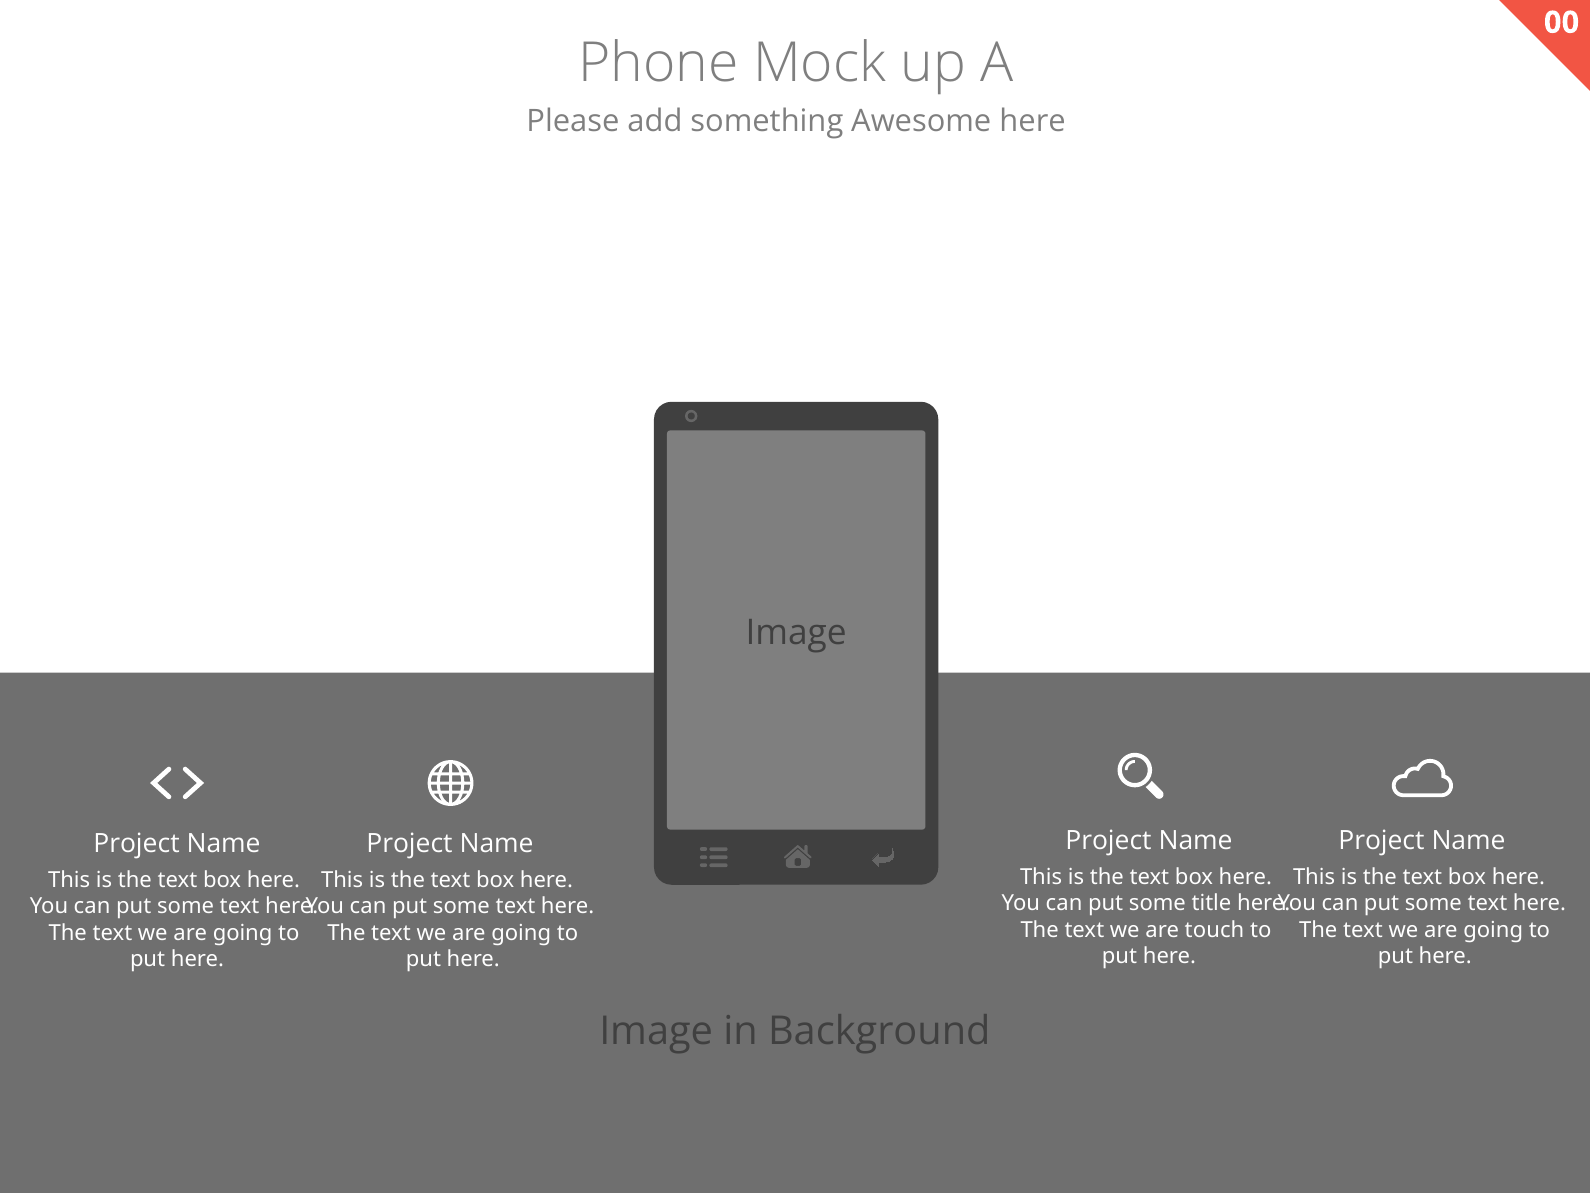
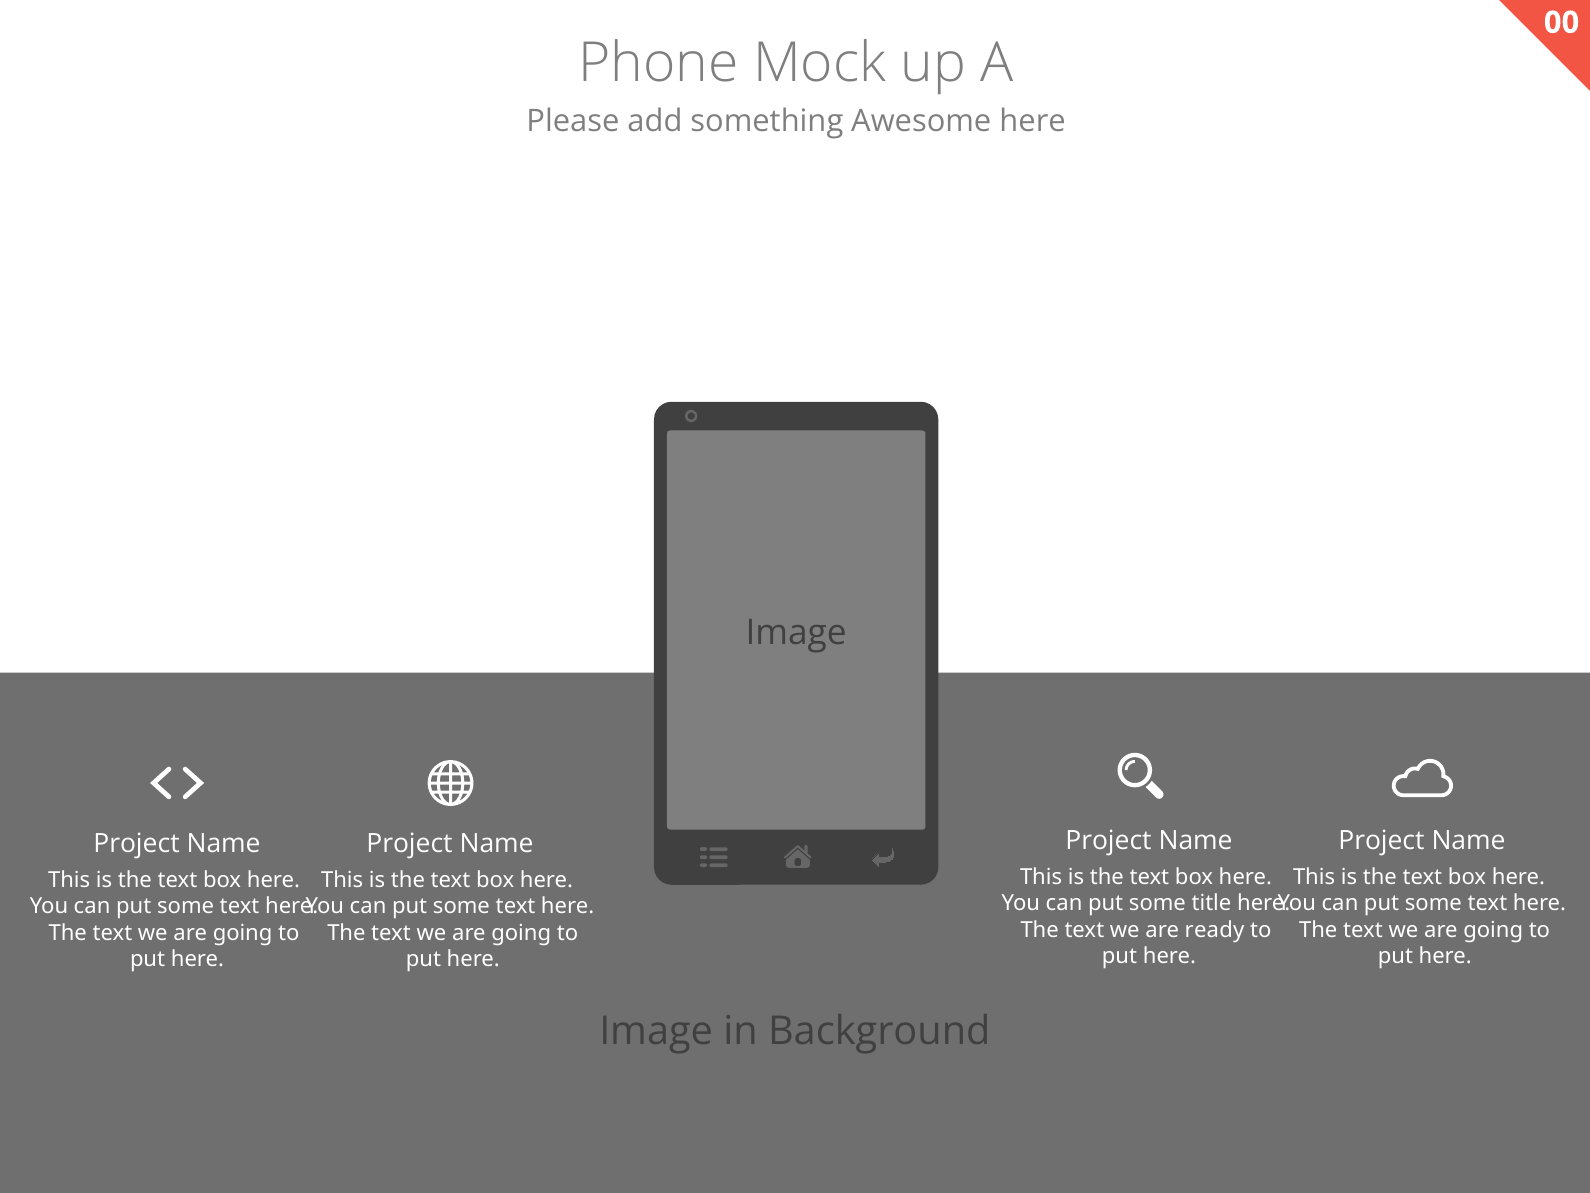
touch: touch -> ready (1214, 929)
